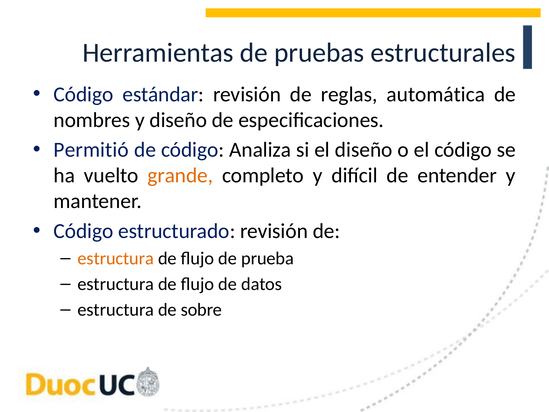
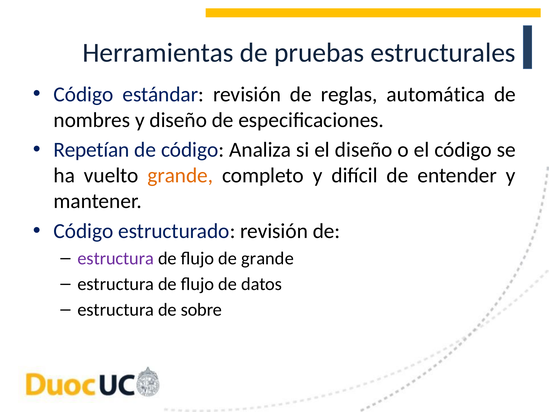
Permitió: Permitió -> Repetían (91, 150)
estructura colour: orange -> purple (116, 258)
de prueba: prueba -> grande (267, 258)
